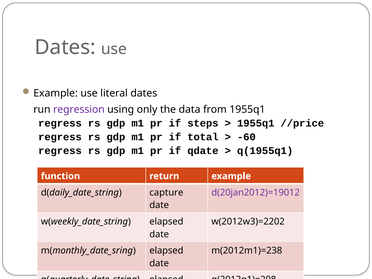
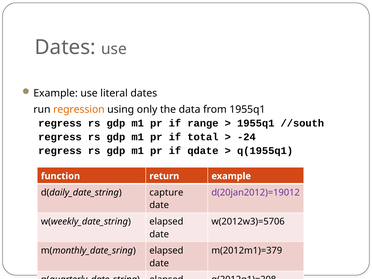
regression colour: purple -> orange (79, 109)
steps: steps -> range (203, 123)
//price: //price -> //south (302, 123)
-60: -60 -> -24 (246, 137)
w(2012w3)=2202: w(2012w3)=2202 -> w(2012w3)=5706 (248, 222)
m(2012m1)=238: m(2012m1)=238 -> m(2012m1)=379 (247, 251)
